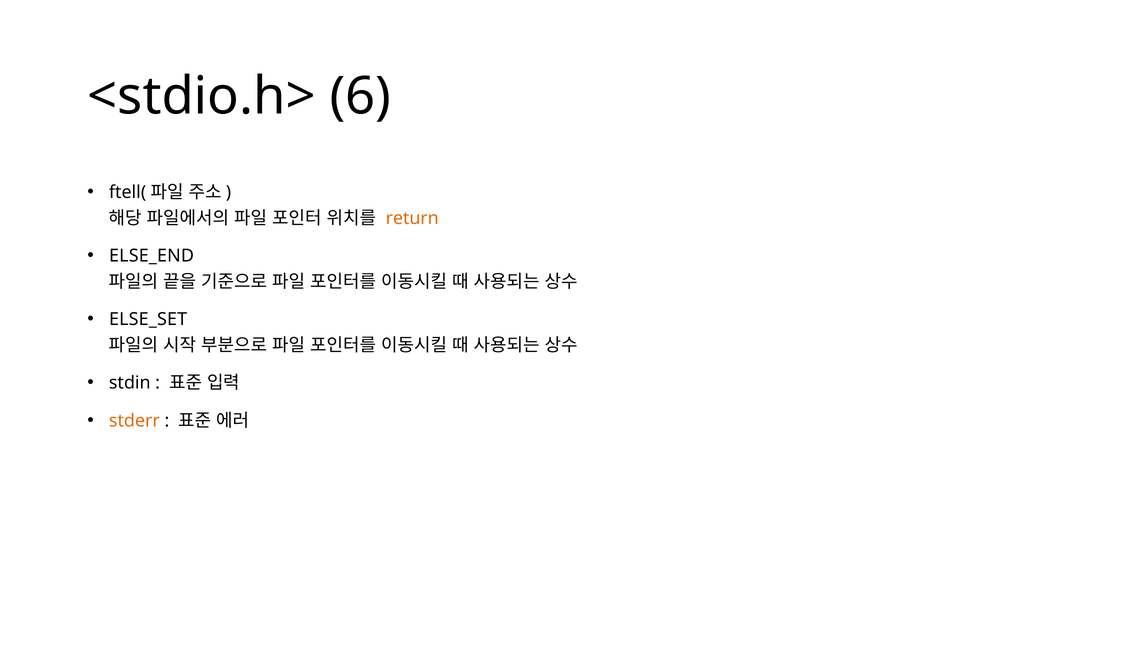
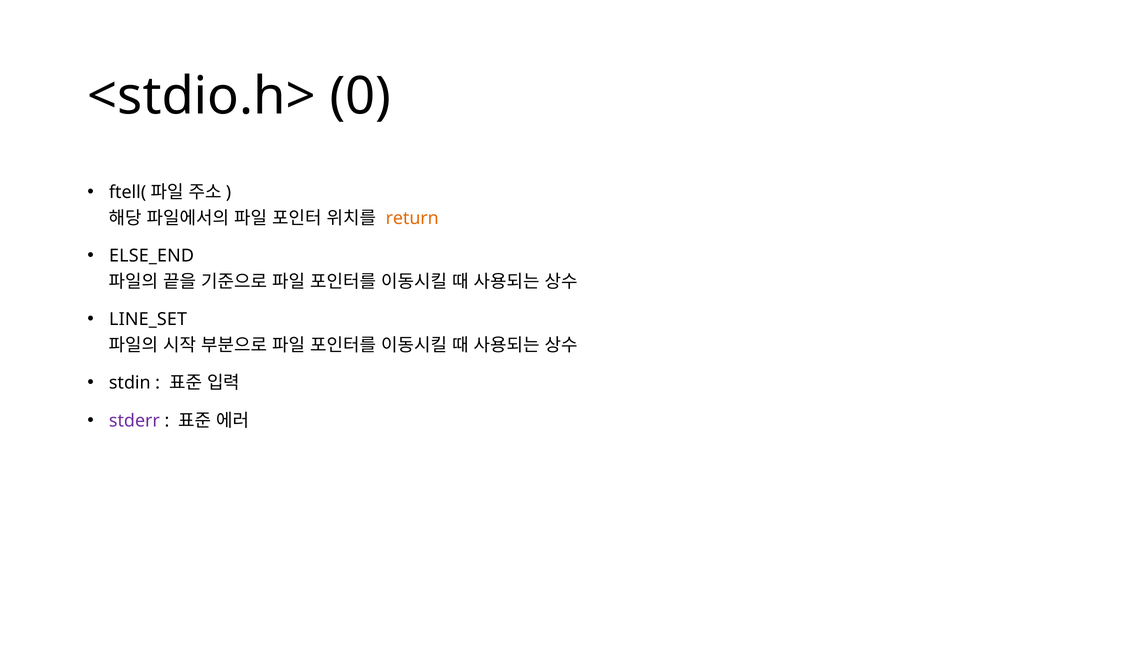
6: 6 -> 0 (360, 96)
ELSE_SET: ELSE_SET -> LINE_SET (148, 319)
stderr colour: orange -> purple (134, 421)
